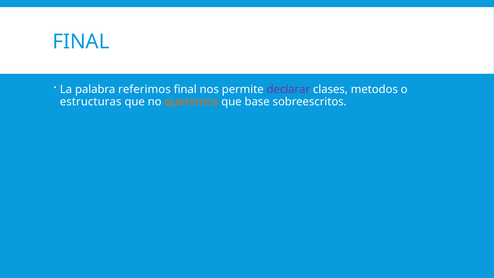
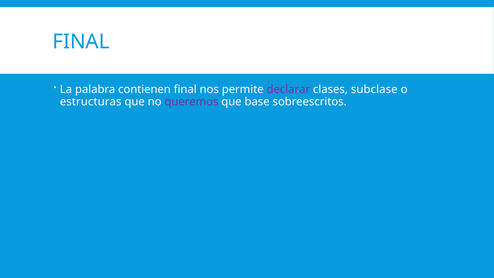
referimos: referimos -> contienen (144, 89)
metodos: metodos -> subclase (374, 89)
queremos colour: orange -> purple (191, 102)
